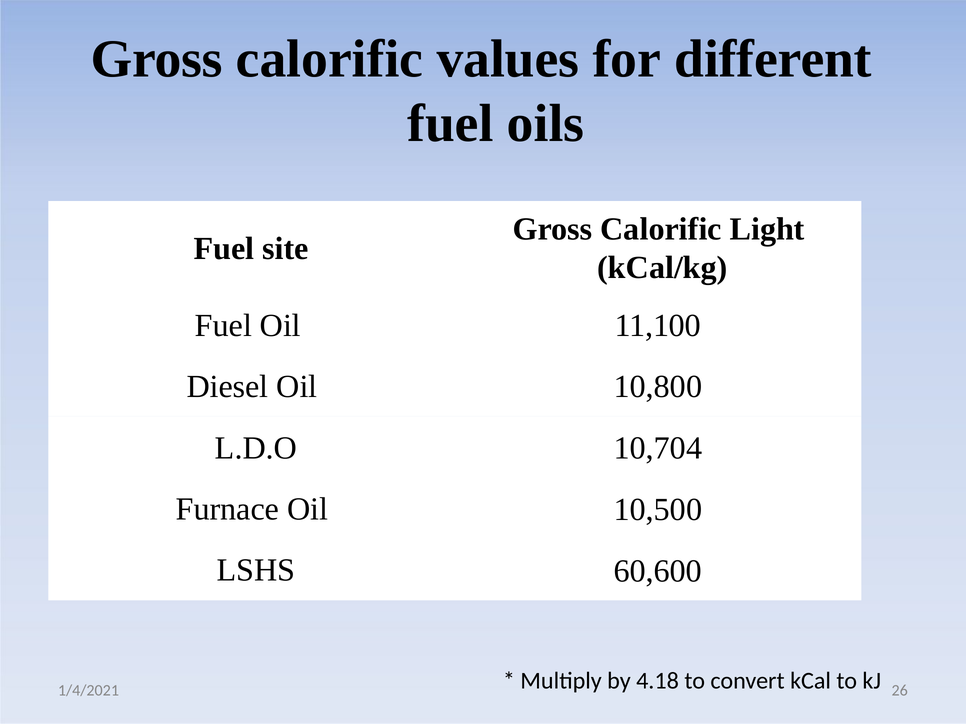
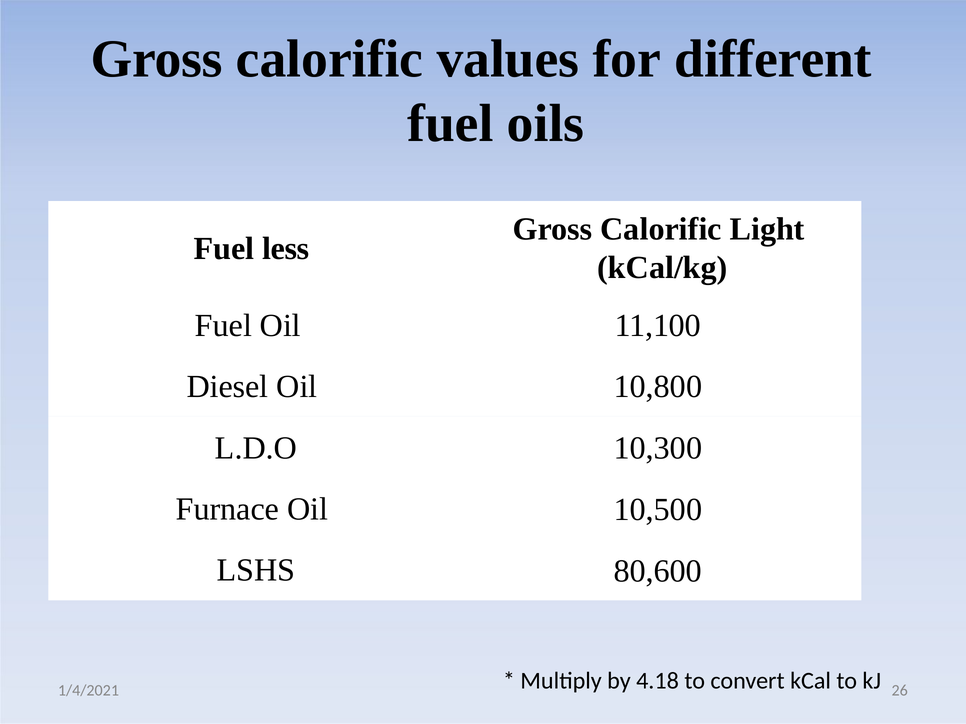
site: site -> less (286, 249)
10,704: 10,704 -> 10,300 (658, 449)
60,600: 60,600 -> 80,600 (658, 571)
